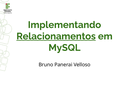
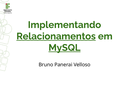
MySQL underline: none -> present (64, 48)
